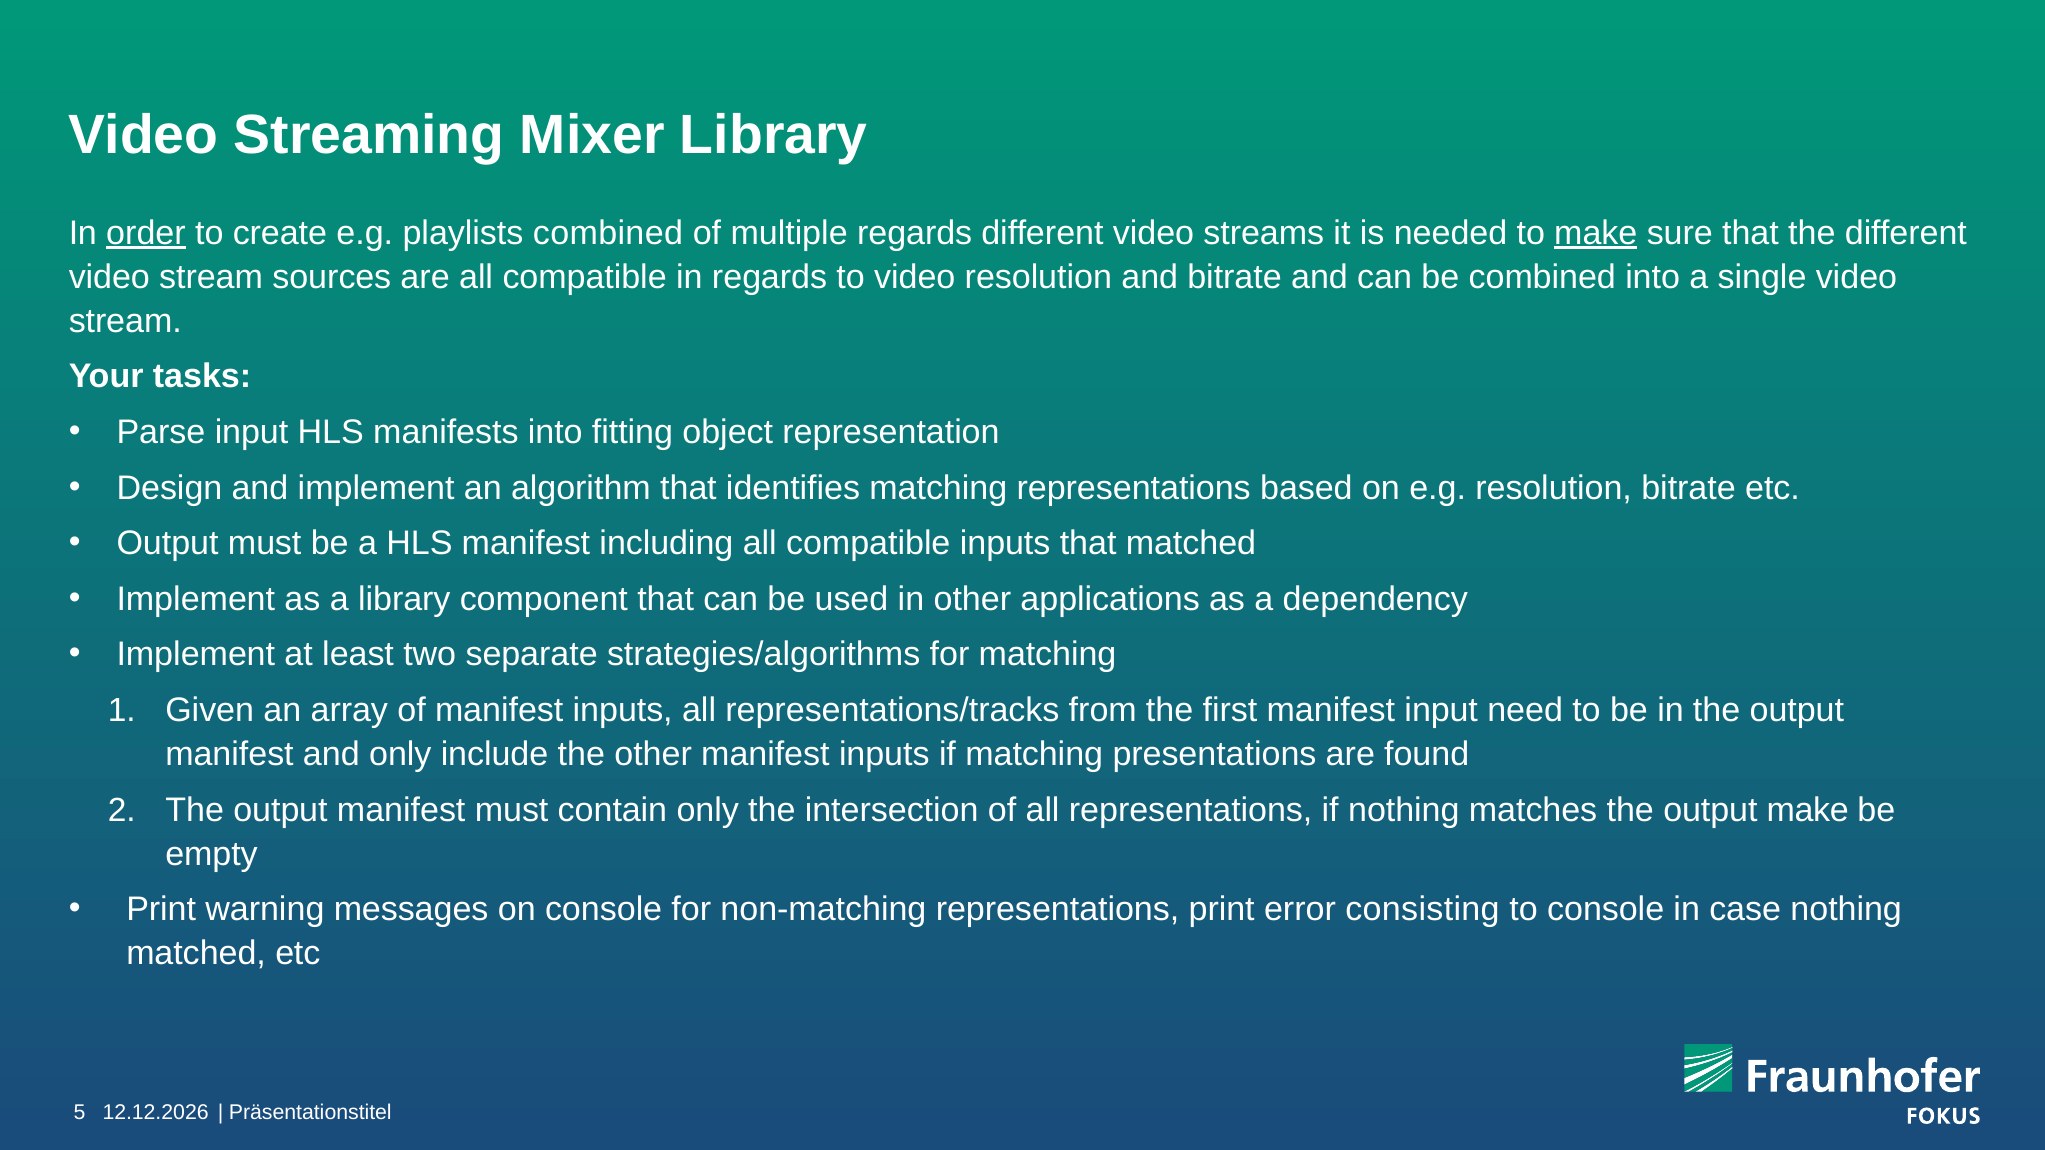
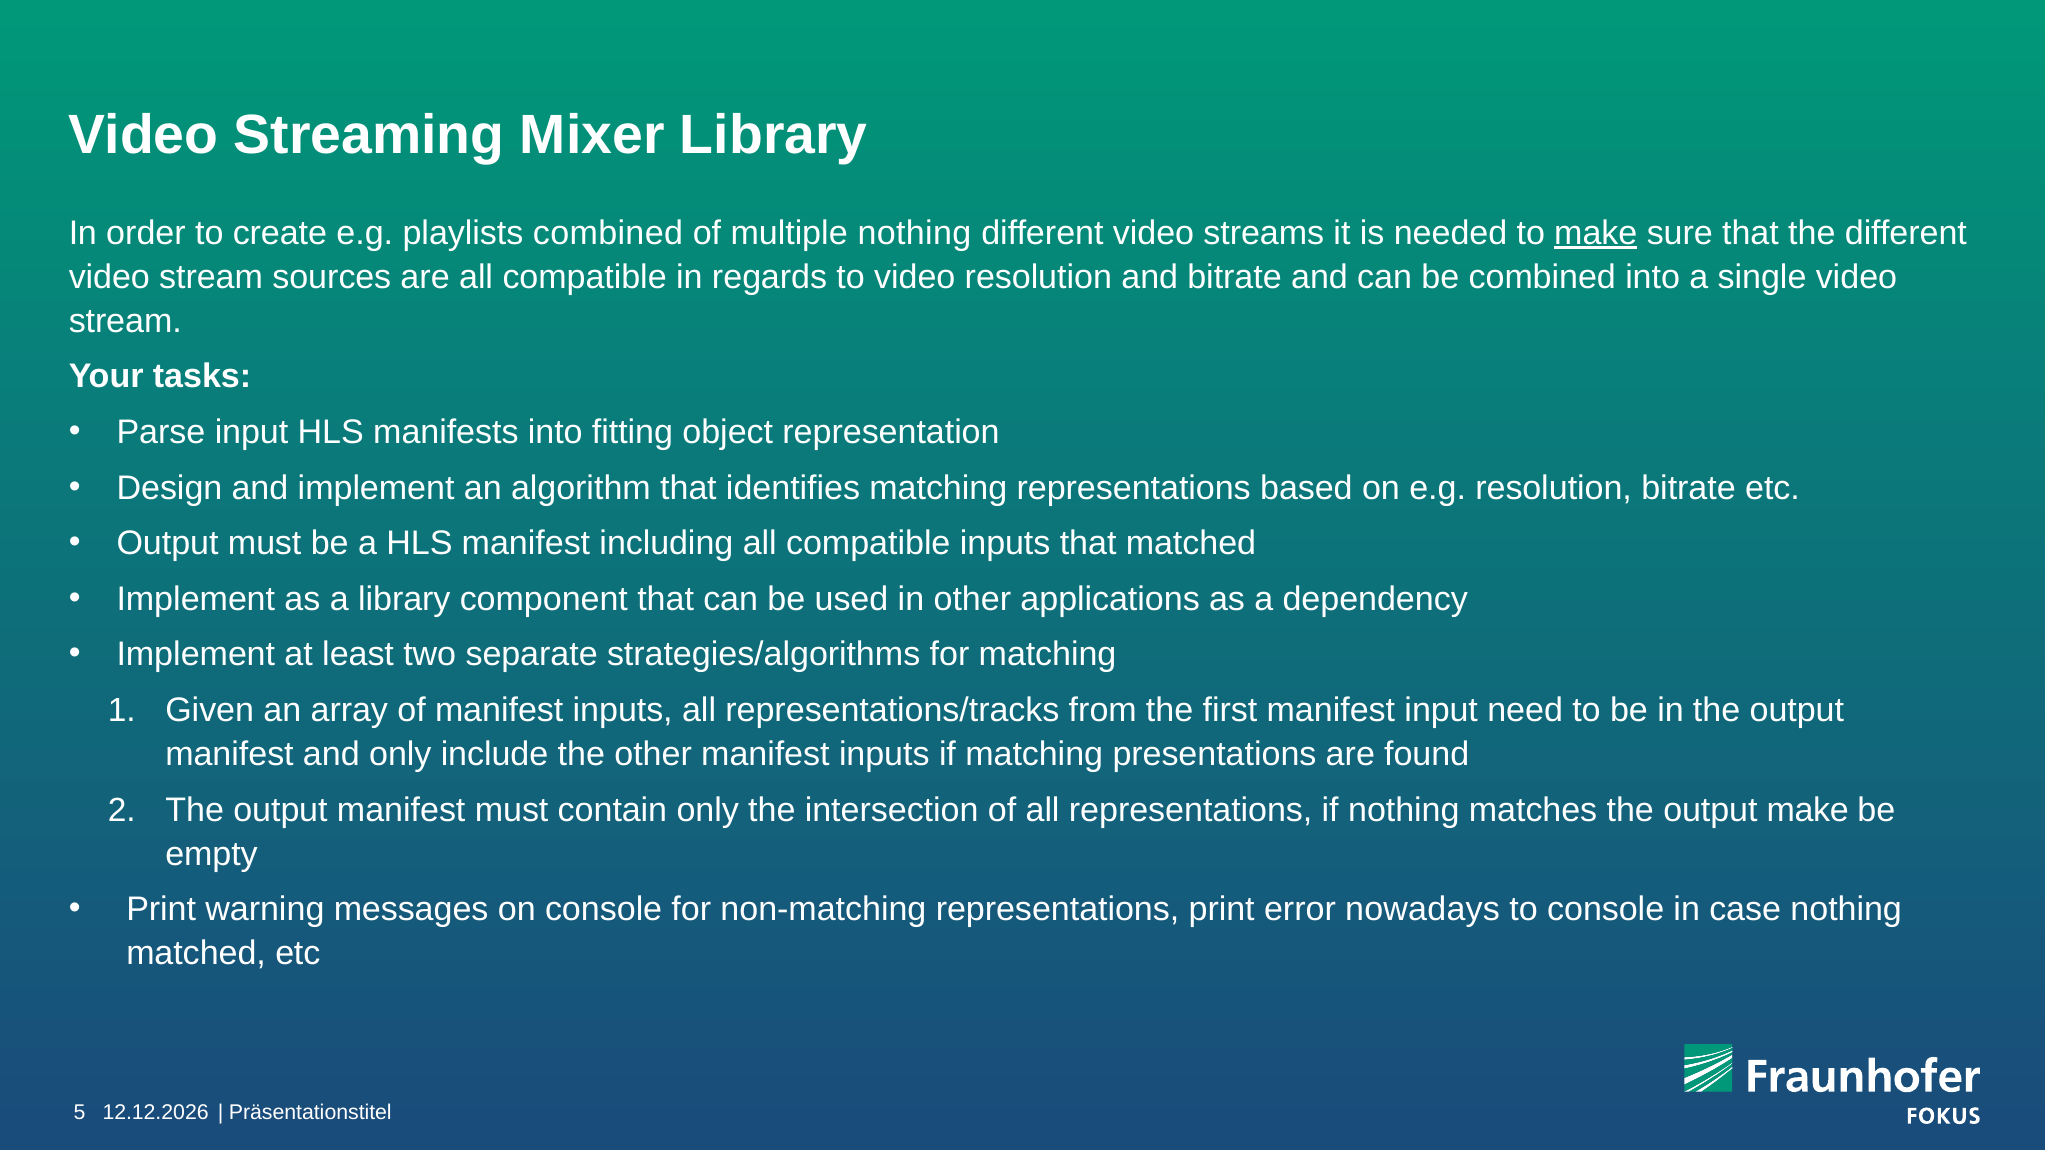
order underline: present -> none (146, 233)
multiple regards: regards -> nothing (914, 233)
consisting: consisting -> nowadays (1423, 910)
